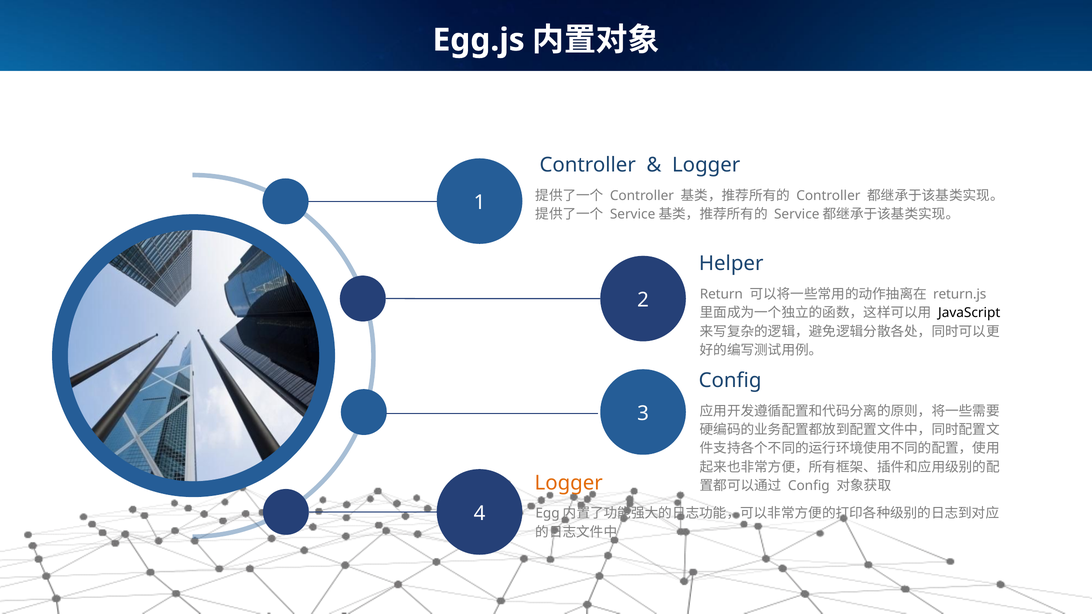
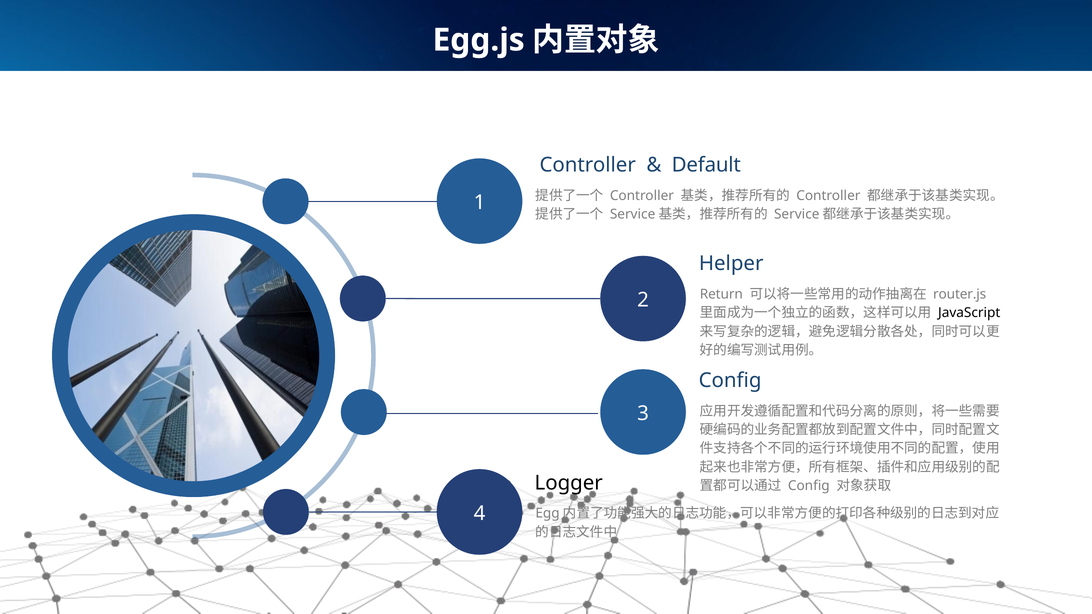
Logger: Logger -> Default (706, 165)
return.js: return.js -> router.js (960, 294)
Logger colour: orange -> black (569, 483)
